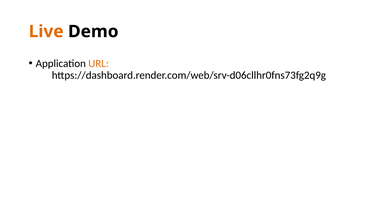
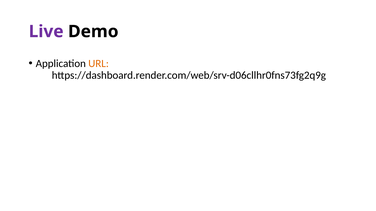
Live colour: orange -> purple (46, 32)
